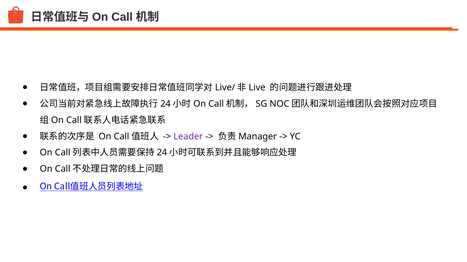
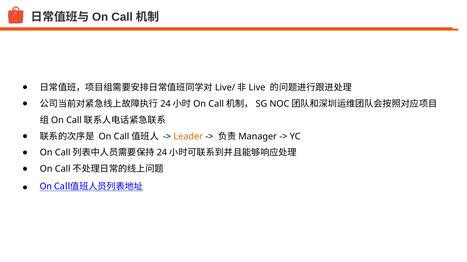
Leader colour: purple -> orange (188, 137)
